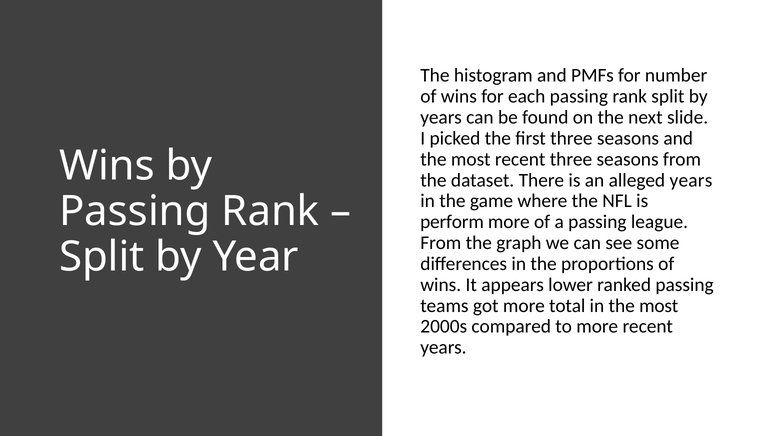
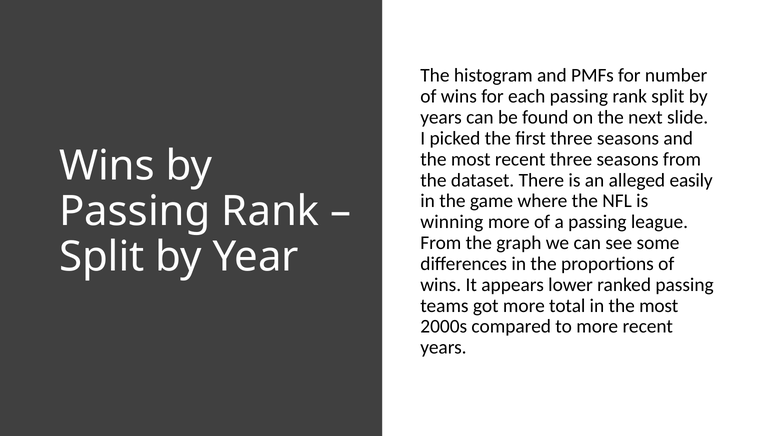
alleged years: years -> easily (691, 180)
perform: perform -> winning (452, 222)
